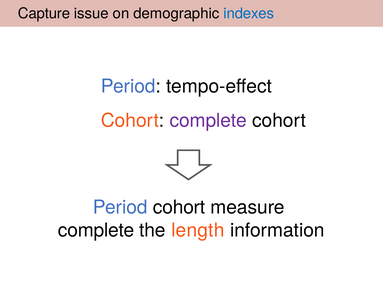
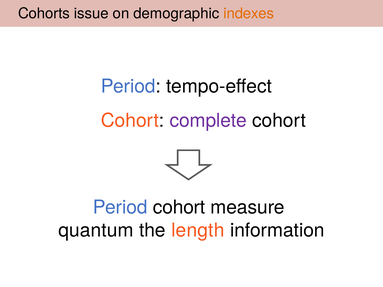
Capture: Capture -> Cohorts (44, 13)
indexes colour: blue -> orange (249, 13)
complete: complete -> quantum (96, 231)
